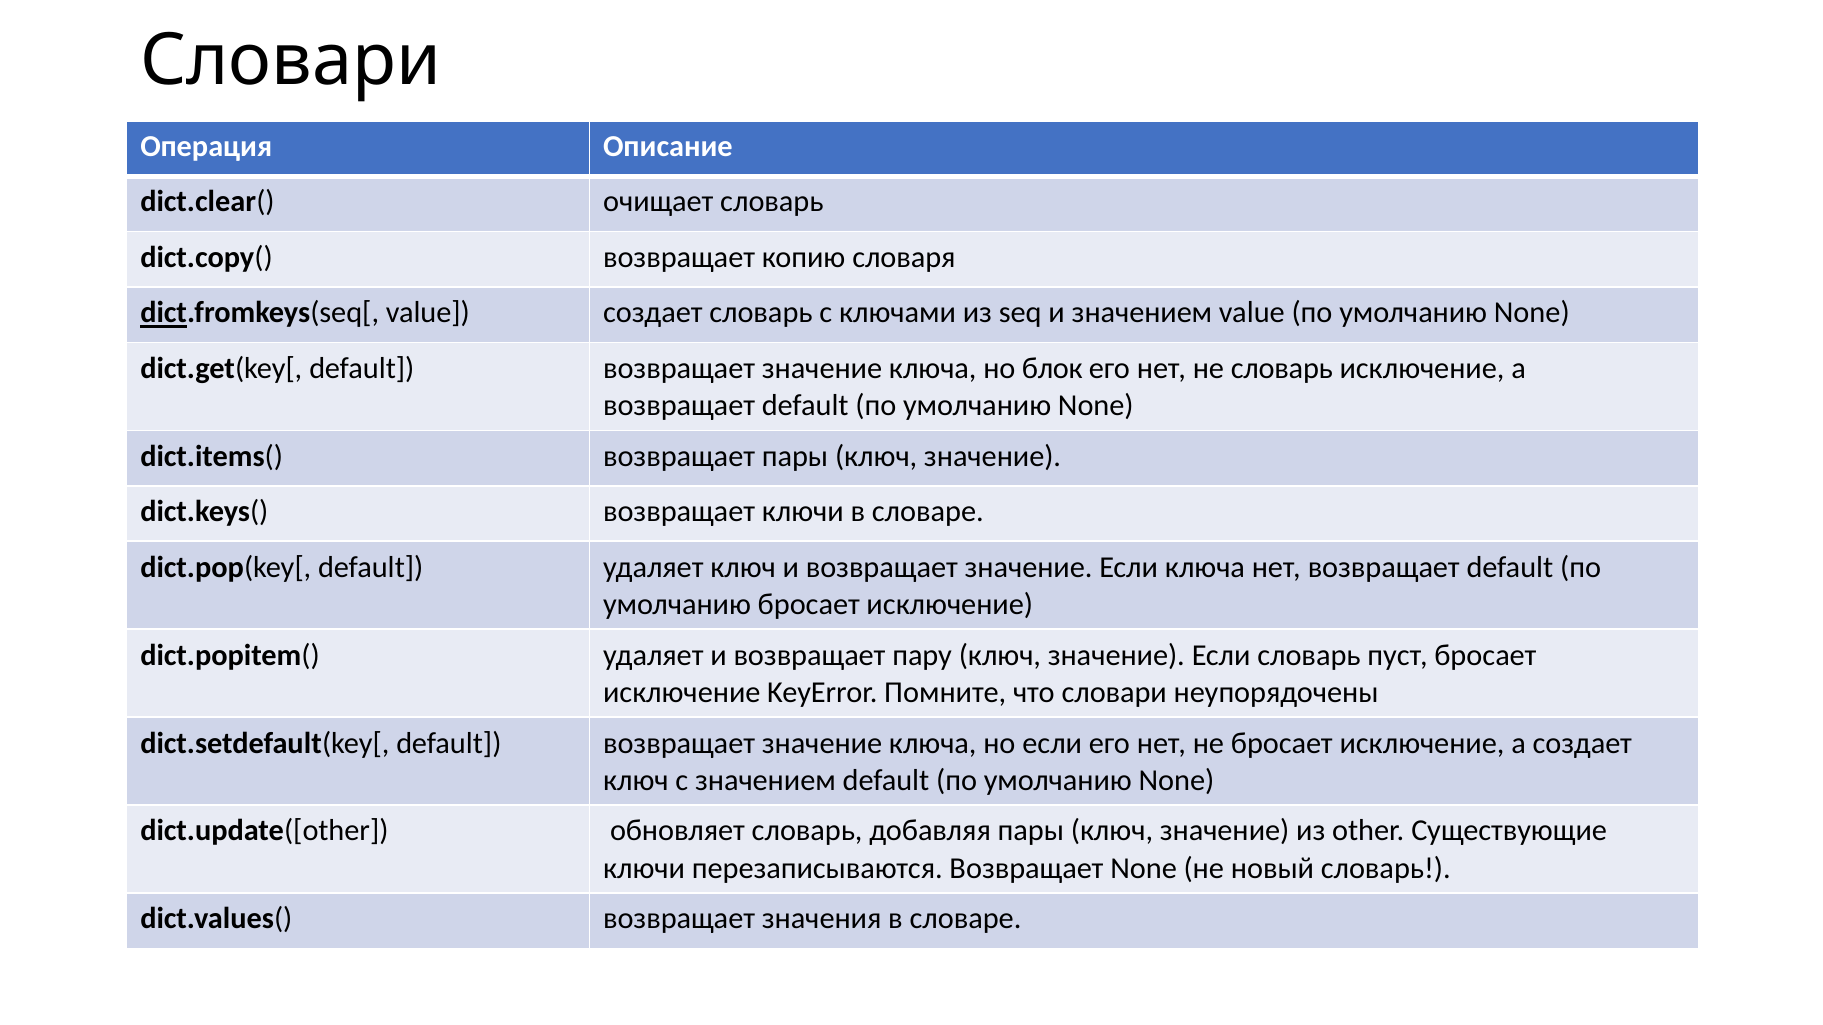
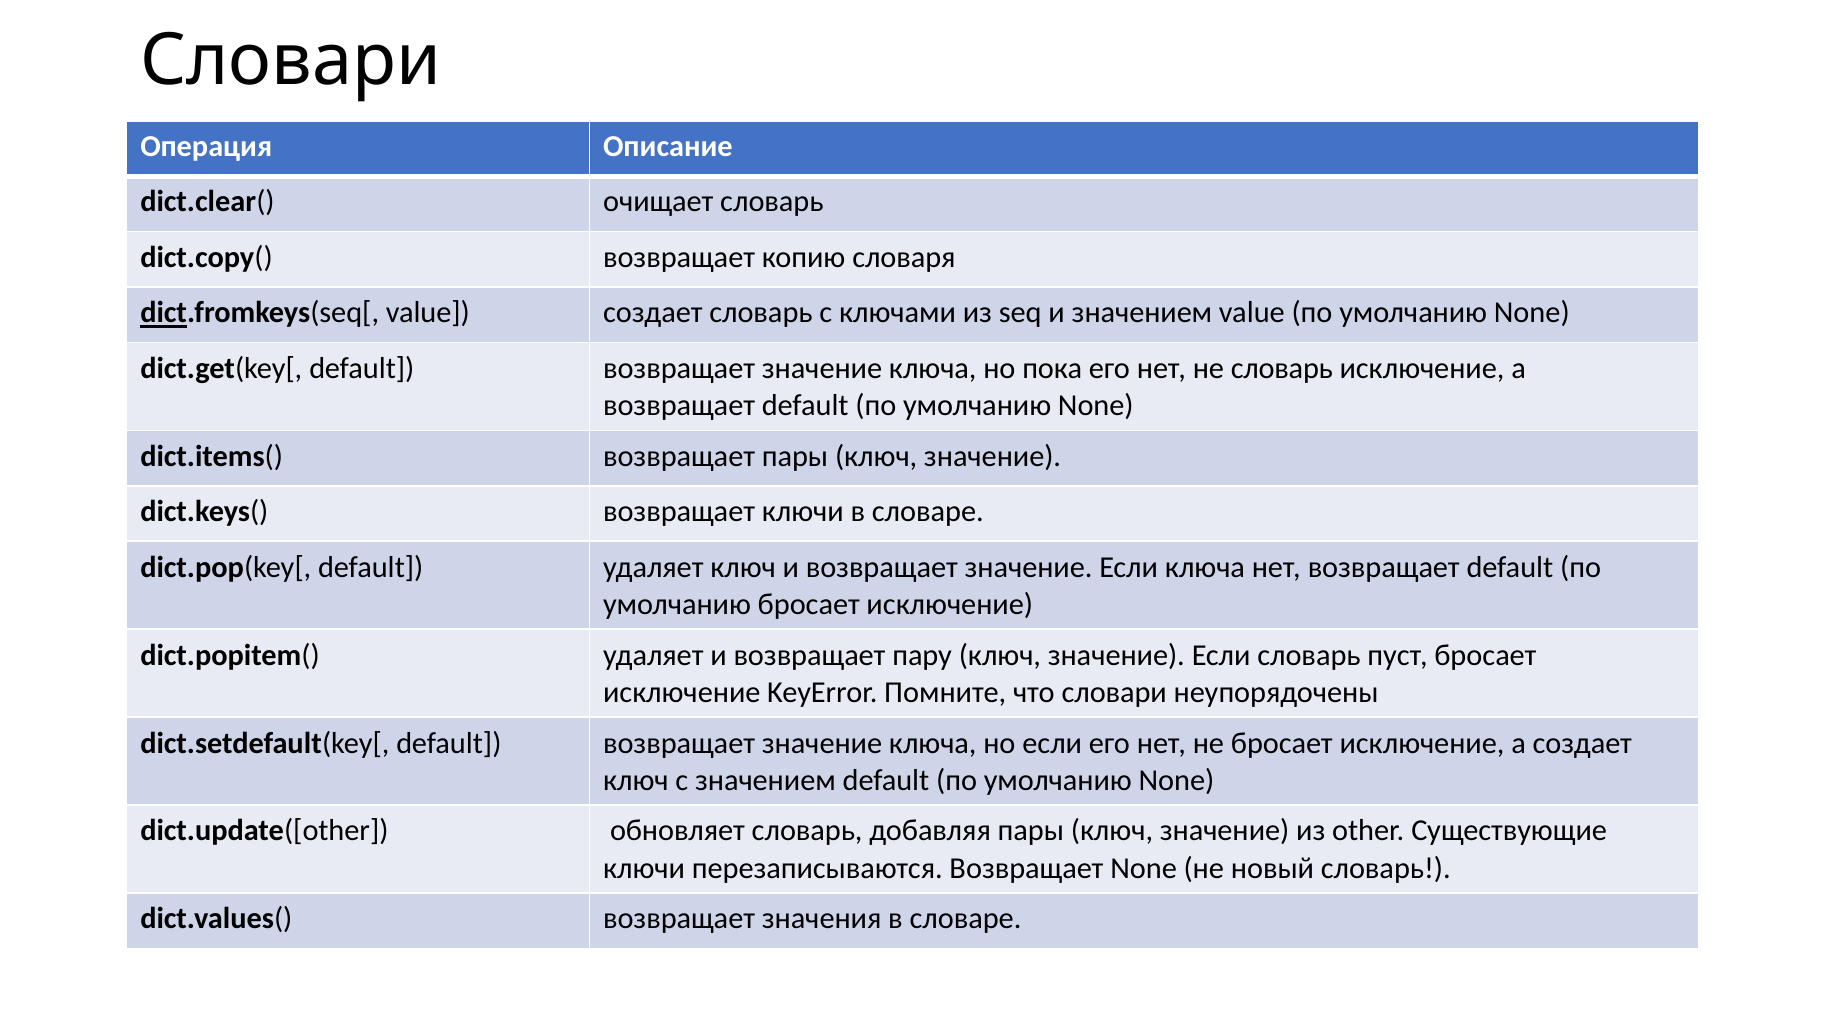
блок: блок -> пока (1052, 368)
